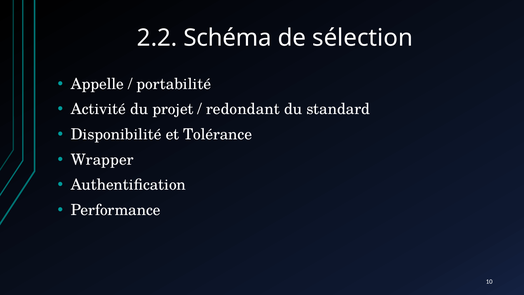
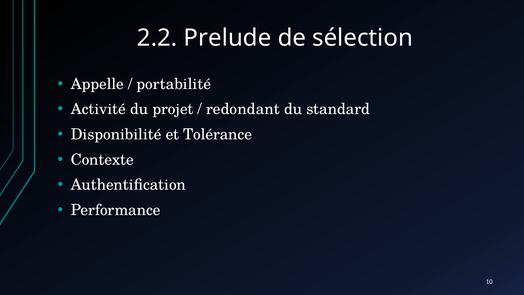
Schéma: Schéma -> Prelude (227, 38)
Wrapper: Wrapper -> Contexte (102, 160)
